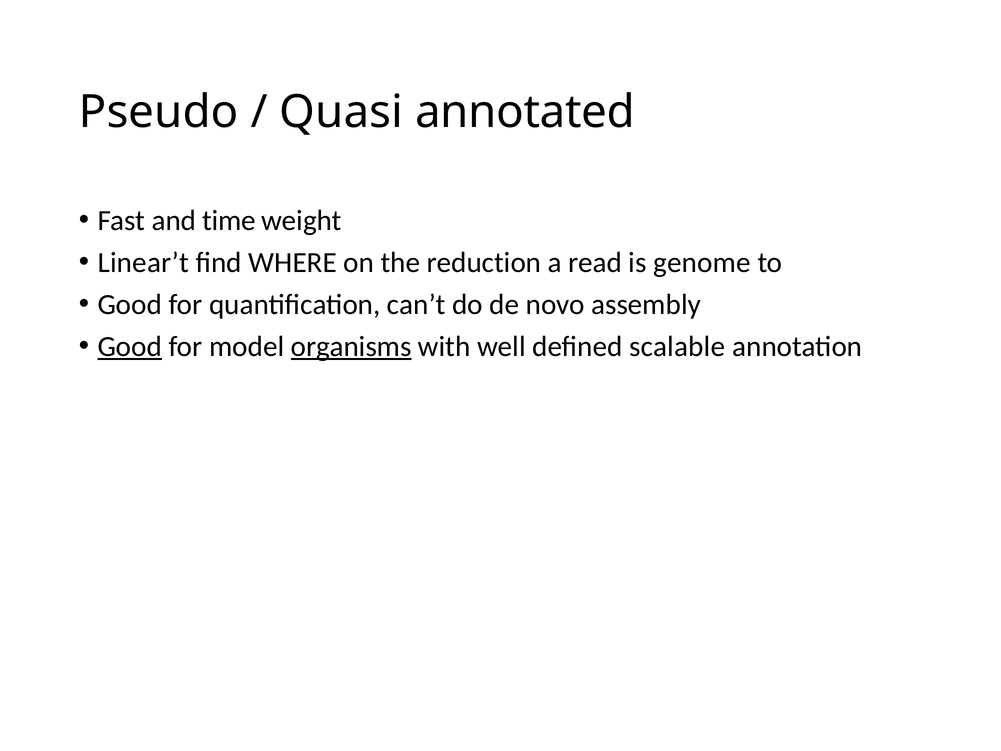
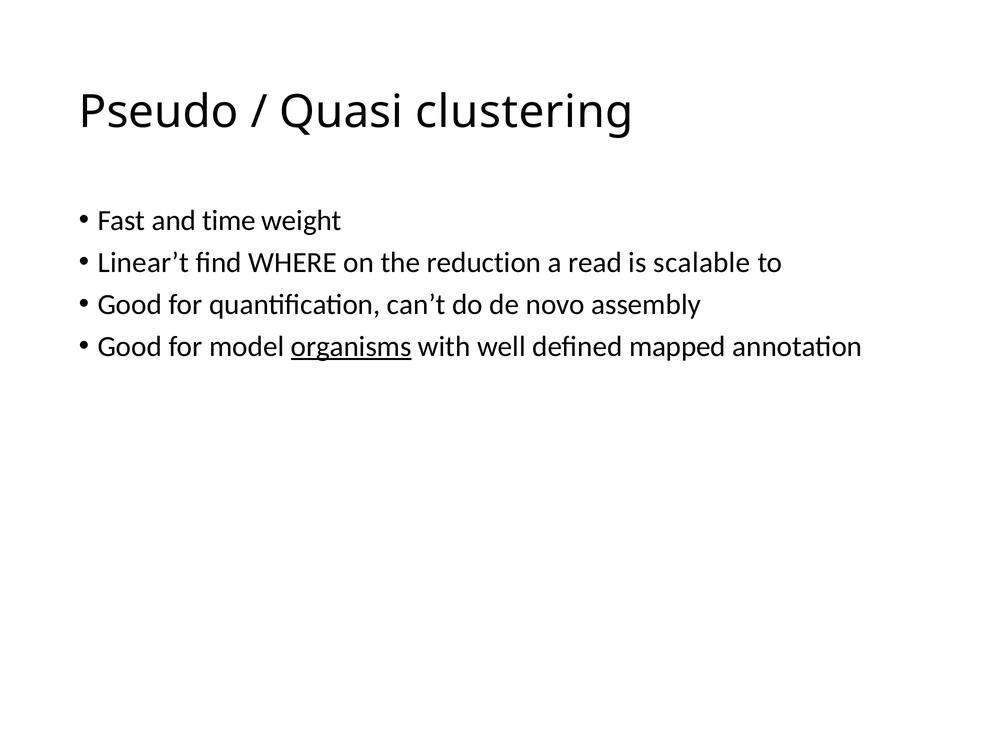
annotated: annotated -> clustering (525, 112)
genome: genome -> scalable (702, 262)
Good underline: present -> none (130, 346)
scalable: scalable -> mapped (677, 346)
